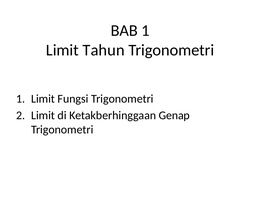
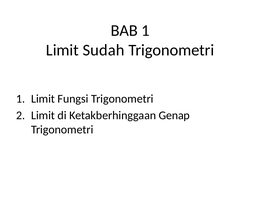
Tahun: Tahun -> Sudah (104, 50)
